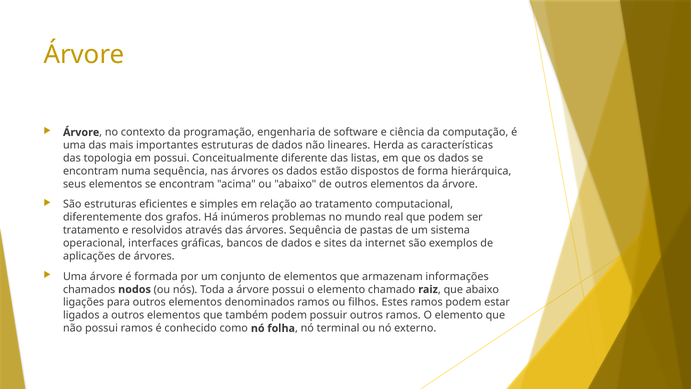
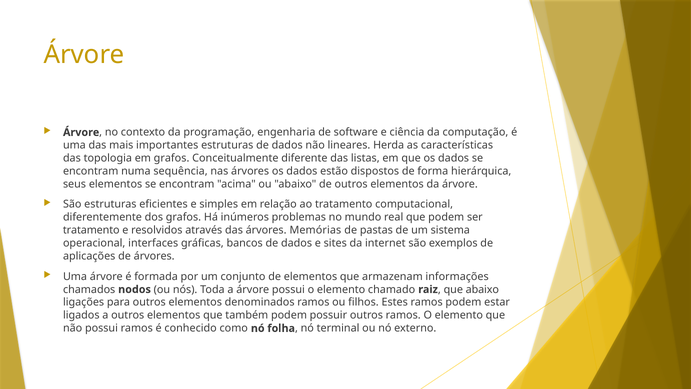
em possui: possui -> grafos (172, 158)
árvores Sequência: Sequência -> Memórias (315, 230)
